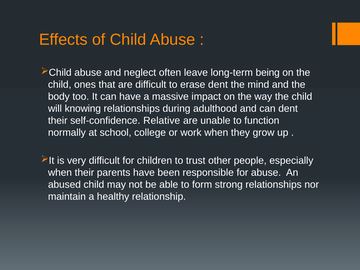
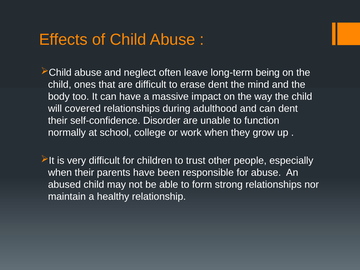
knowing: knowing -> covered (83, 109)
Relative: Relative -> Disorder (162, 121)
